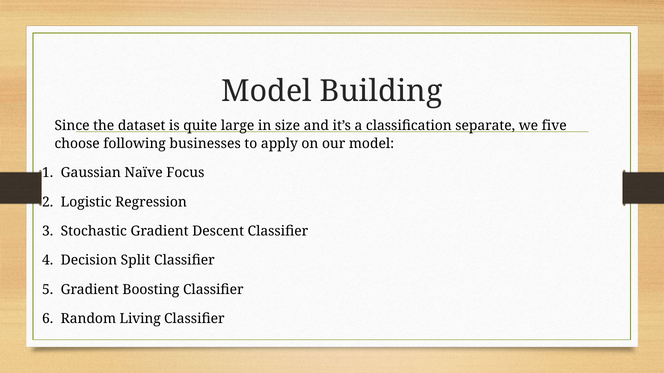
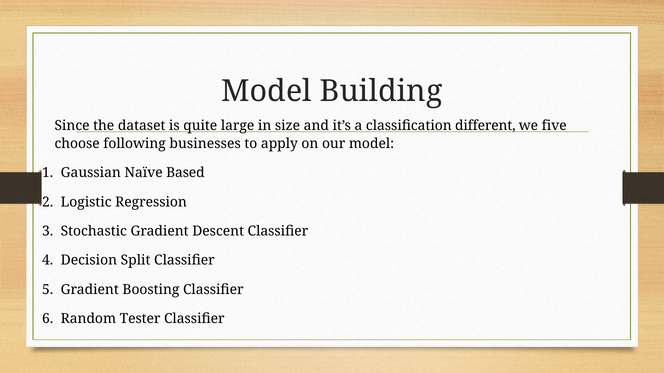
separate: separate -> different (485, 126)
Focus: Focus -> Based (185, 173)
Living: Living -> Tester (140, 319)
